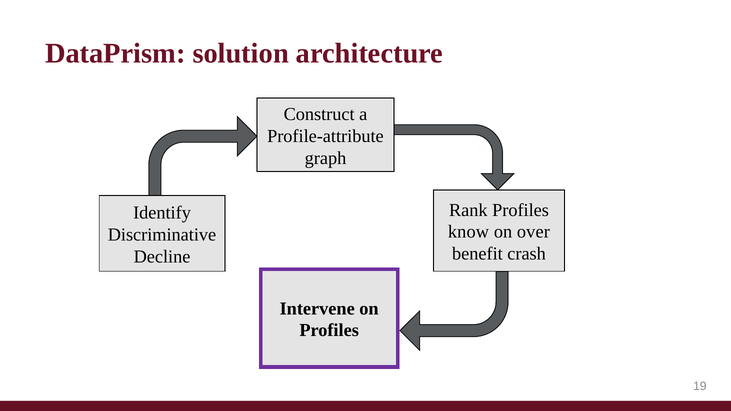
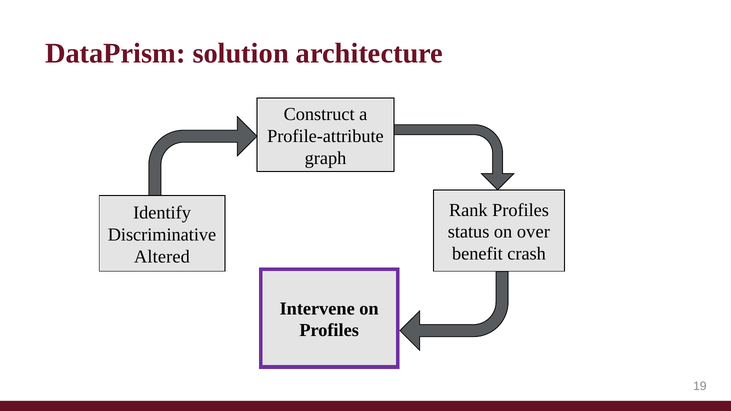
know: know -> status (469, 232)
Decline: Decline -> Altered (162, 257)
